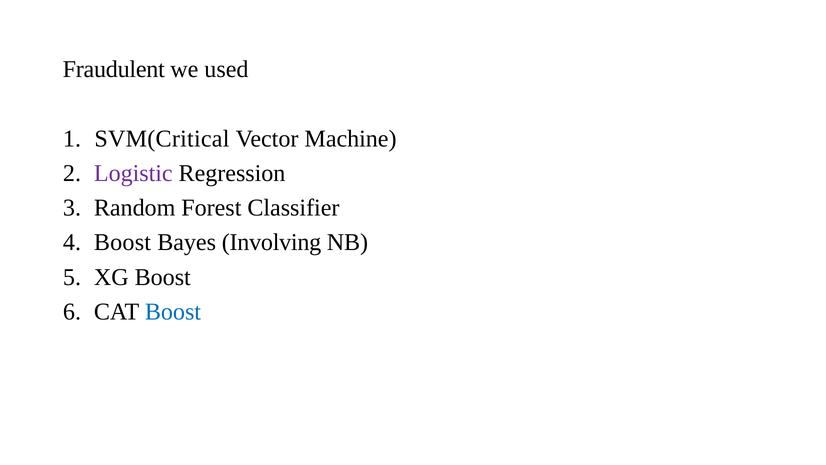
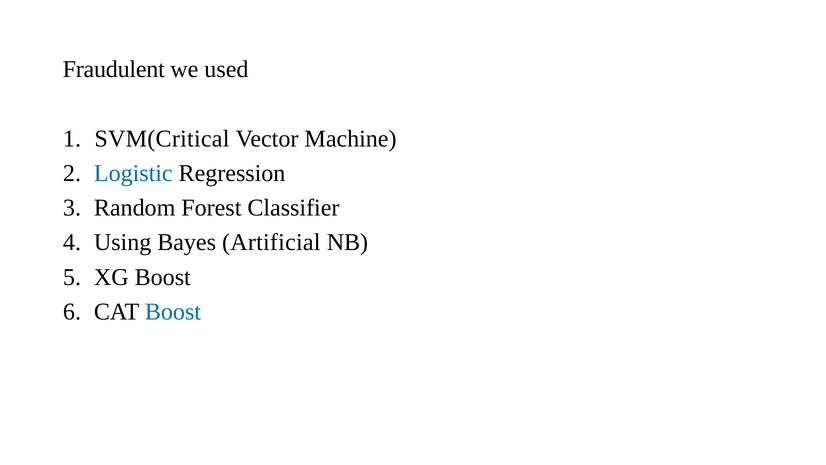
Logistic colour: purple -> blue (133, 173)
Boost: Boost -> Using (123, 242)
Involving: Involving -> Artificial (271, 242)
